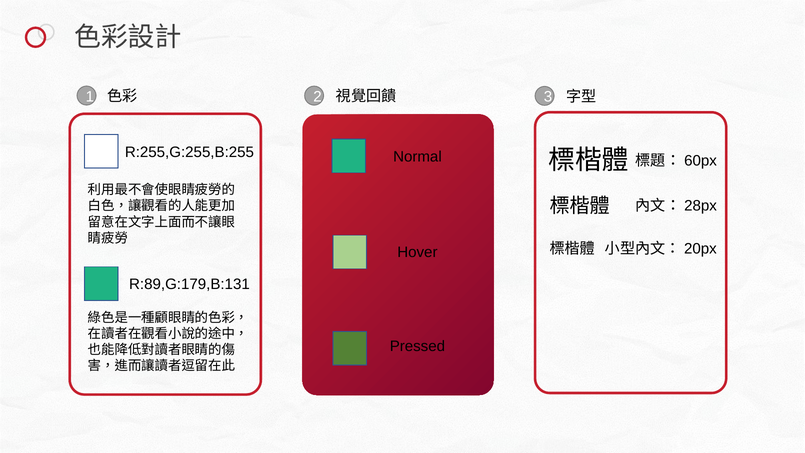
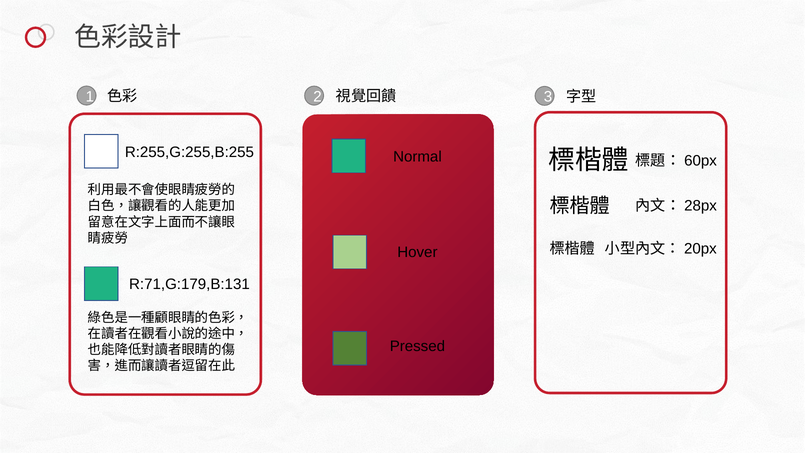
R:89,G:179,B:131: R:89,G:179,B:131 -> R:71,G:179,B:131 (189, 284)
